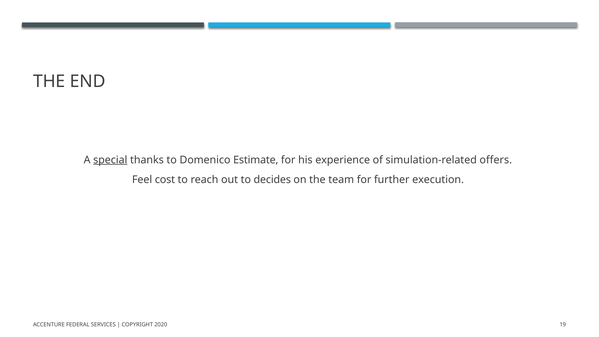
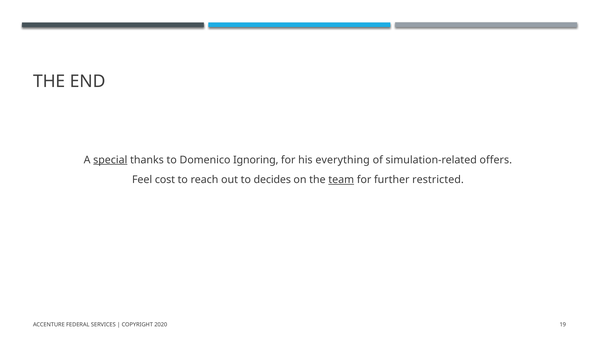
Estimate: Estimate -> Ignoring (256, 160)
experience: experience -> everything (343, 160)
team underline: none -> present (341, 180)
execution: execution -> restricted (438, 180)
